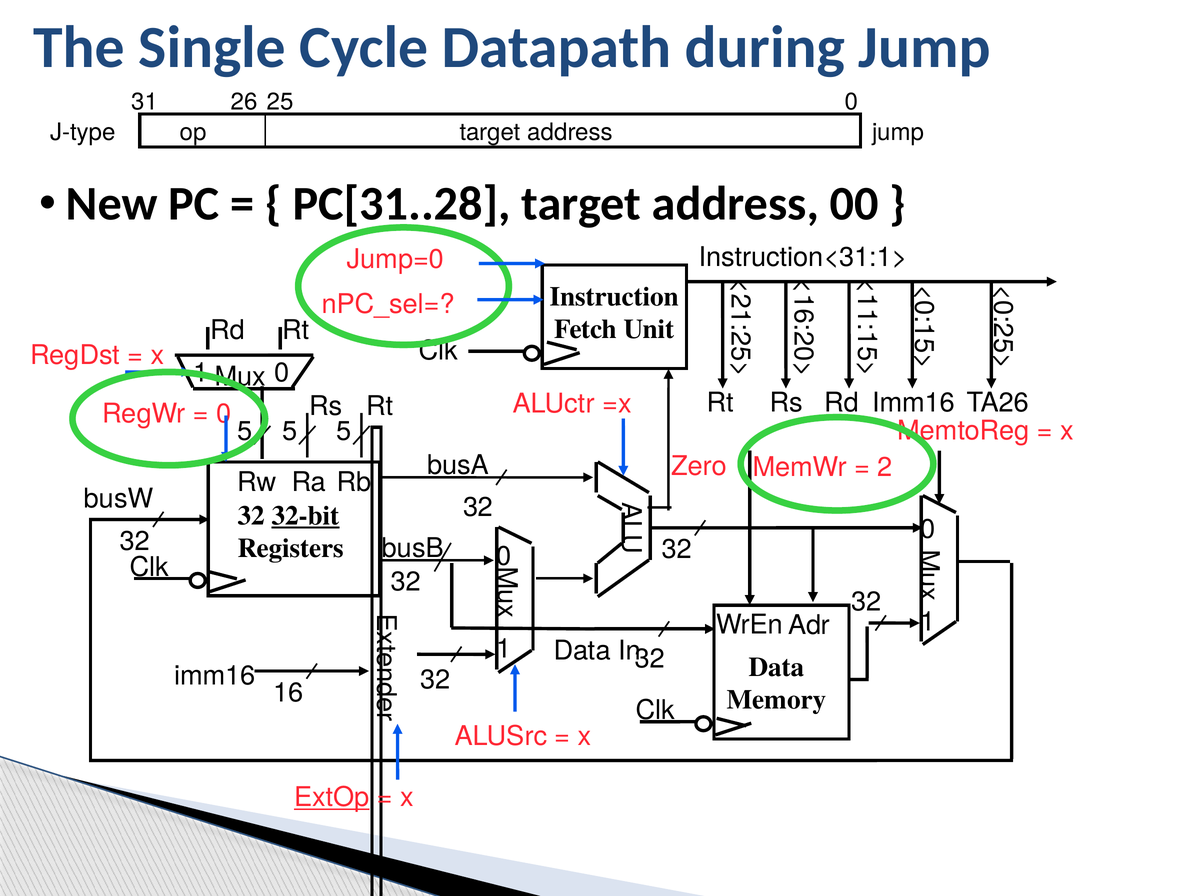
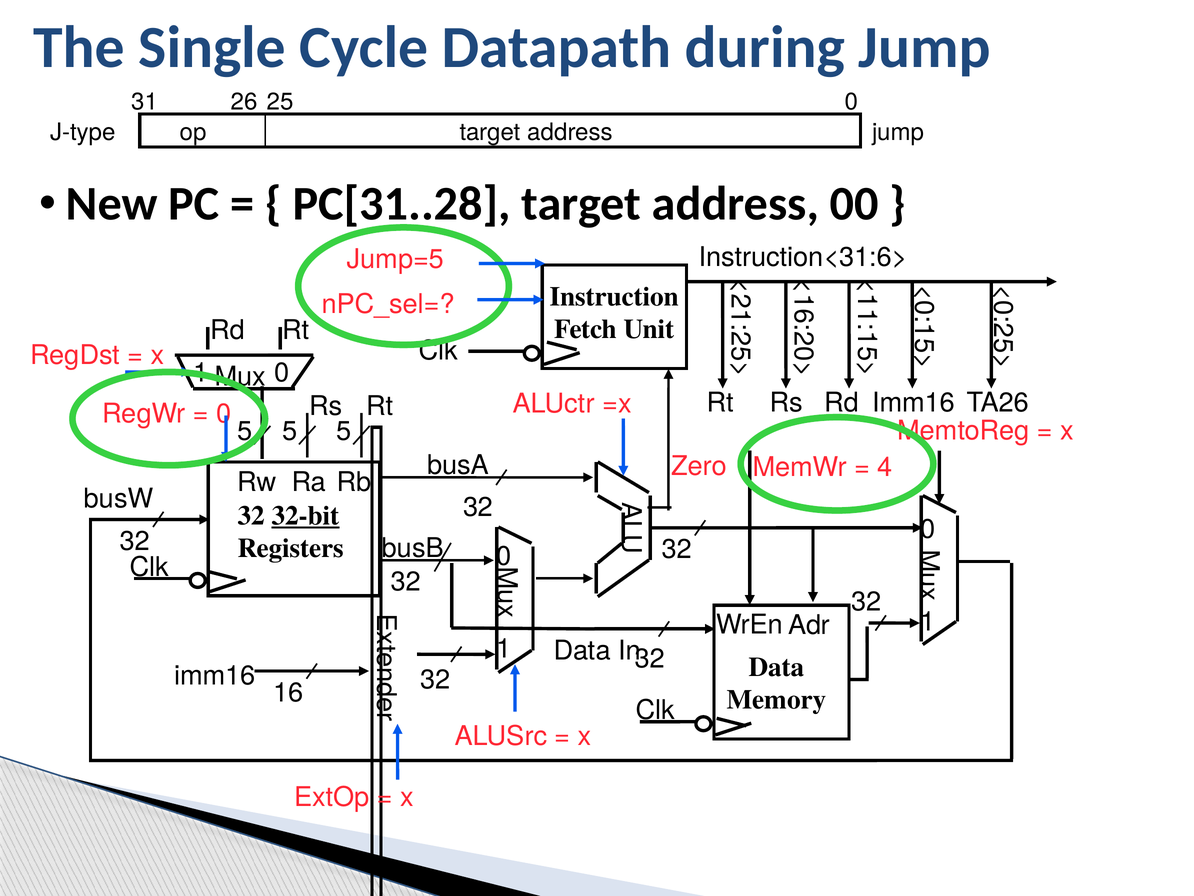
Instruction<31:1>: Instruction<31:1> -> Instruction<31:6> (803, 257)
Jump=0: Jump=0 -> Jump=5 (395, 259)
2: 2 -> 4 (885, 467)
ExtOp underline: present -> none (332, 797)
